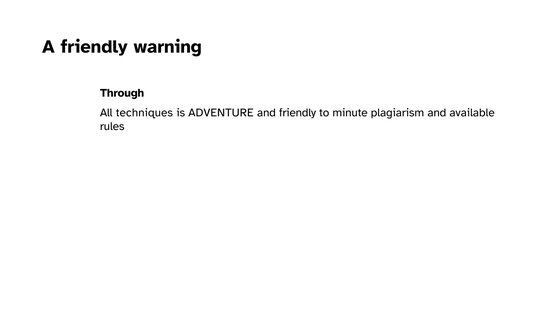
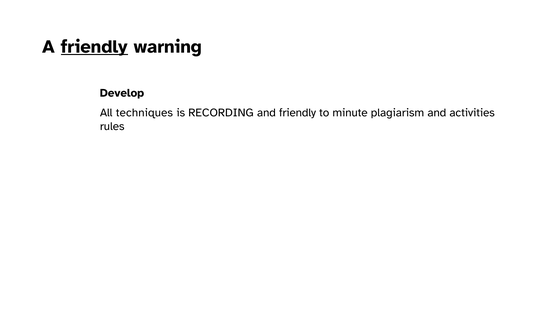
friendly underline: none -> present (94, 47)
Through: Through -> Develop (122, 93)
ADVENTURE: ADVENTURE -> RECORDING (221, 112)
available: available -> activities (472, 112)
